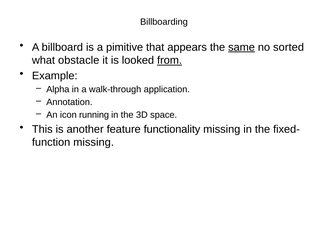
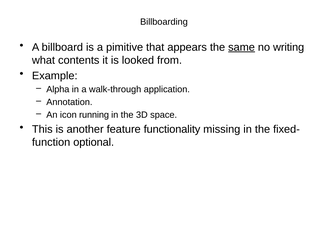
sorted: sorted -> writing (289, 47)
obstacle: obstacle -> contents (79, 60)
from underline: present -> none (170, 60)
missing: missing -> optional (94, 142)
